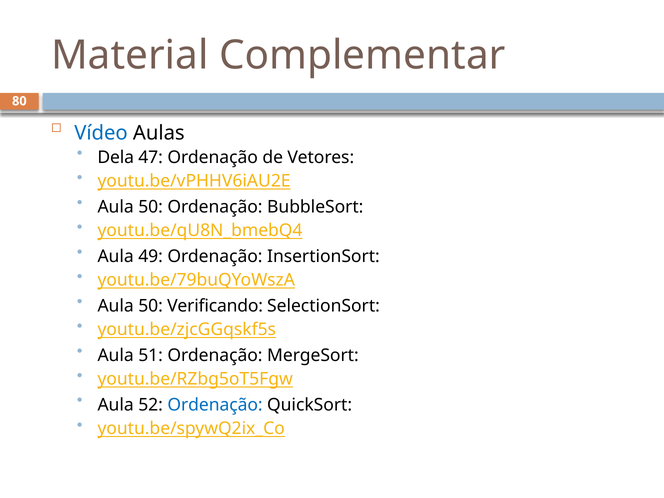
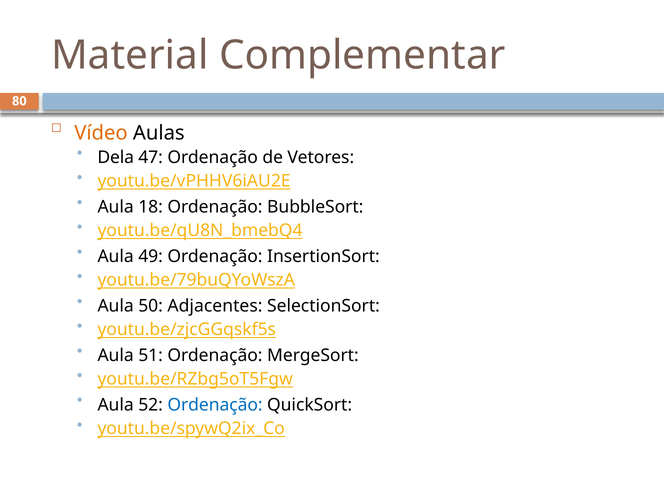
Vídeo colour: blue -> orange (101, 133)
50: 50 -> 18 (151, 207)
Verificando: Verificando -> Adjacentes (215, 306)
